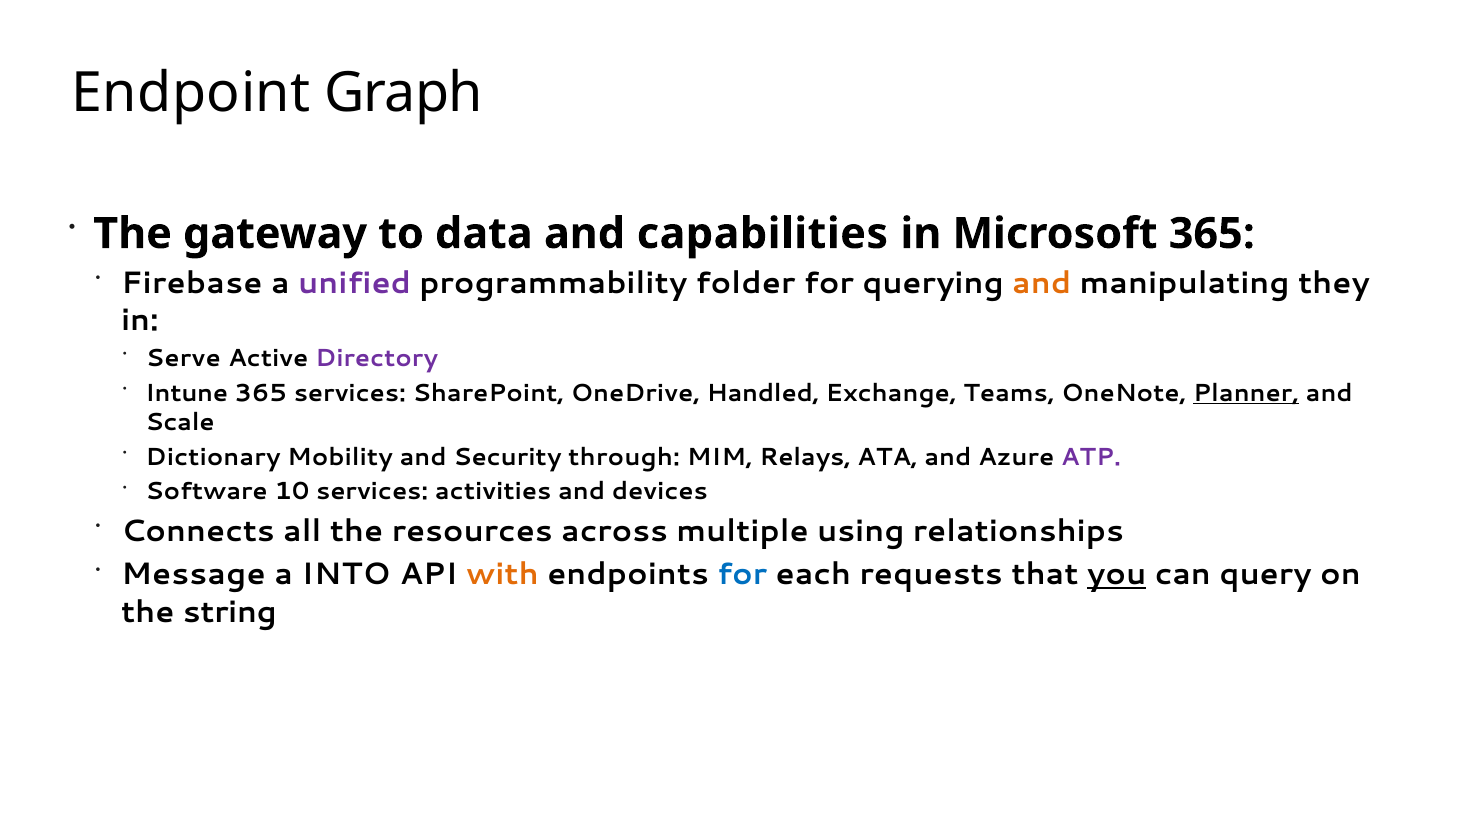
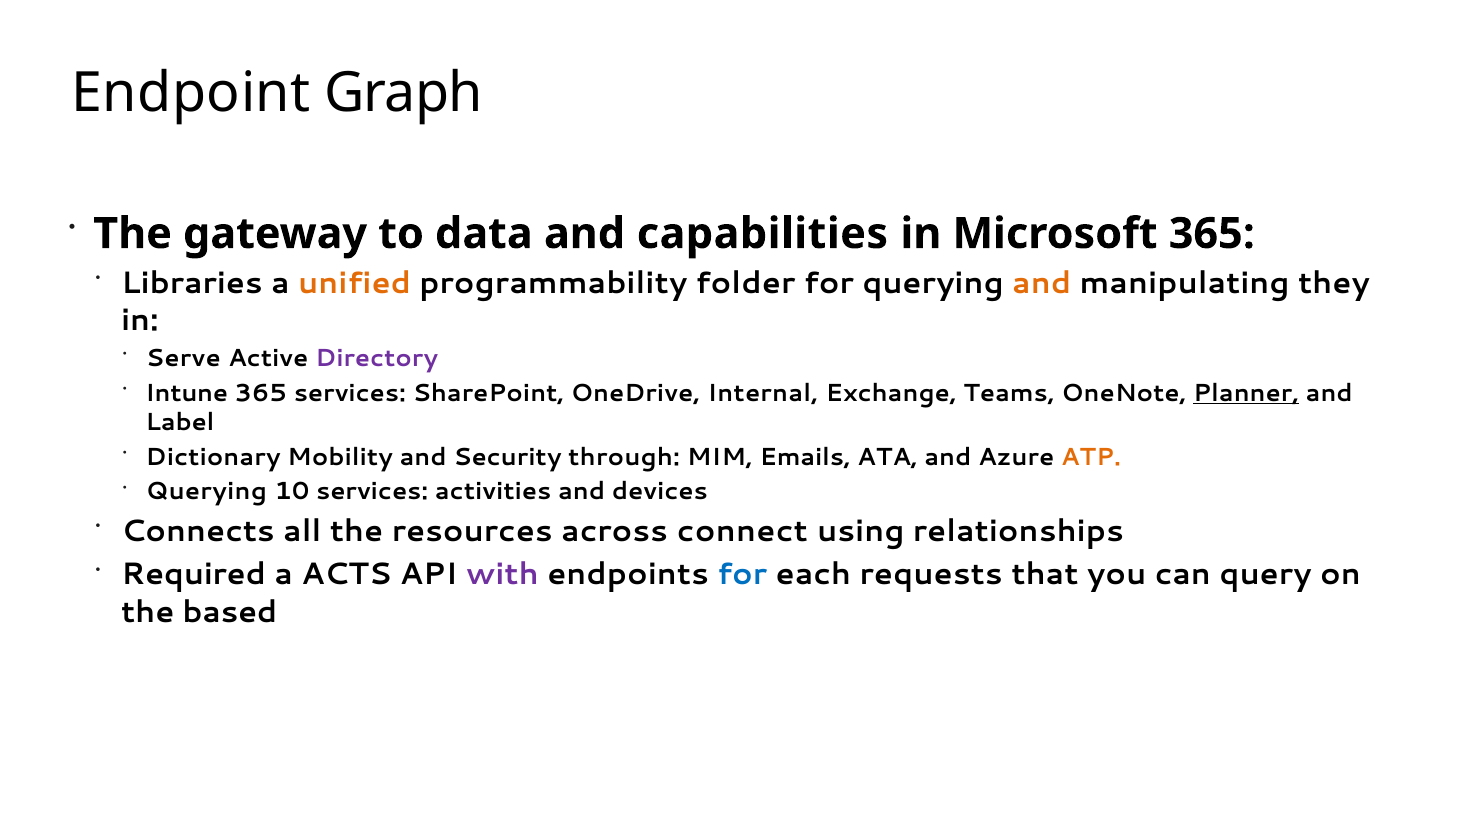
Firebase: Firebase -> Libraries (192, 284)
unified colour: purple -> orange (355, 284)
Handled: Handled -> Internal (763, 393)
Scale: Scale -> Label (180, 423)
Relays: Relays -> Emails (805, 457)
ATP colour: purple -> orange (1091, 457)
Software: Software -> Querying (206, 492)
multiple: multiple -> connect (742, 532)
Message: Message -> Required (194, 575)
INTO: INTO -> ACTS (346, 575)
with colour: orange -> purple (502, 575)
you underline: present -> none (1117, 575)
string: string -> based (230, 612)
